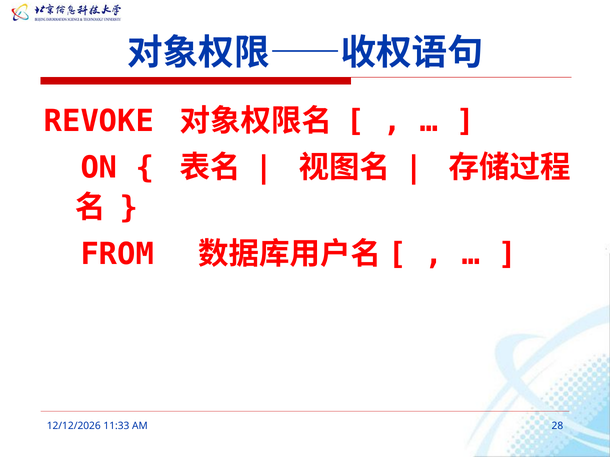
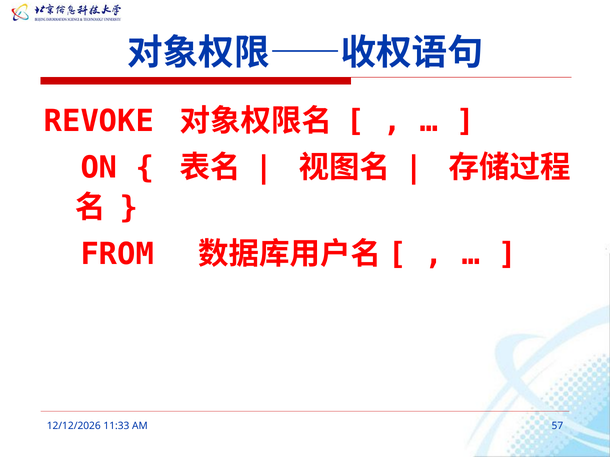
28: 28 -> 57 (557, 426)
